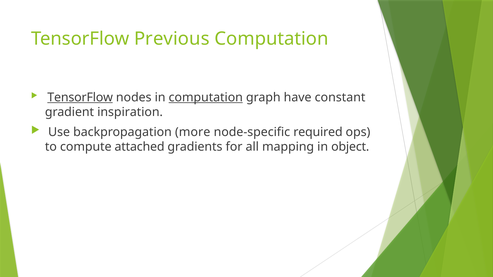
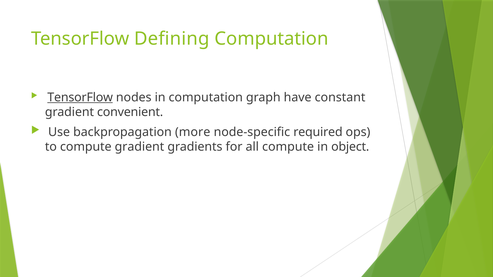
Previous: Previous -> Defining (172, 39)
computation underline: present -> none (206, 97)
inspiration: inspiration -> convenient (130, 112)
compute attached: attached -> gradient (139, 147)
all mapping: mapping -> compute (288, 147)
